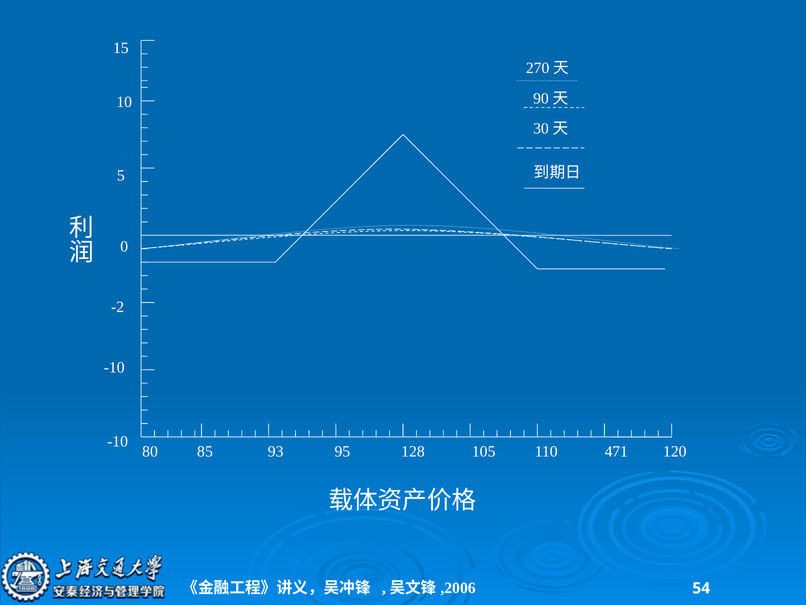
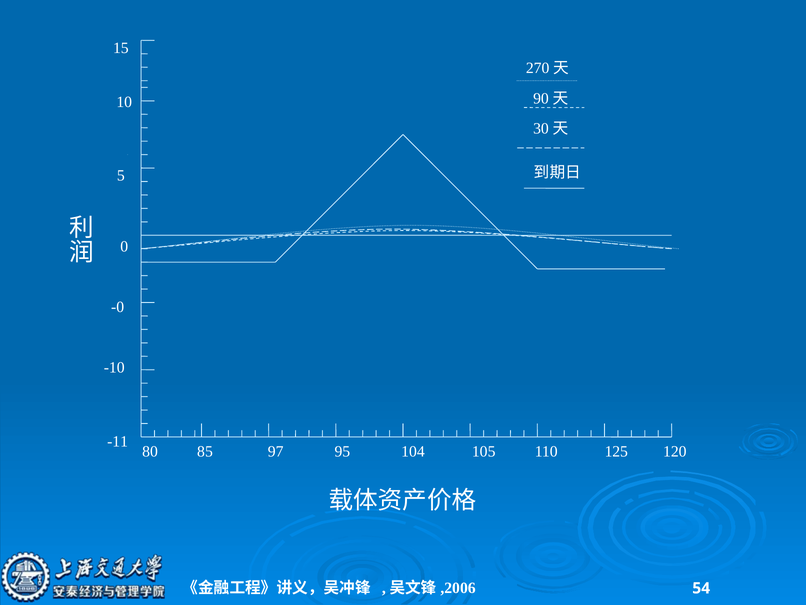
-2: -2 -> -0 (118, 307)
-10: -10 -> -11 (118, 441)
93: 93 -> 97 (276, 451)
128: 128 -> 104 (413, 451)
471: 471 -> 125 (616, 451)
